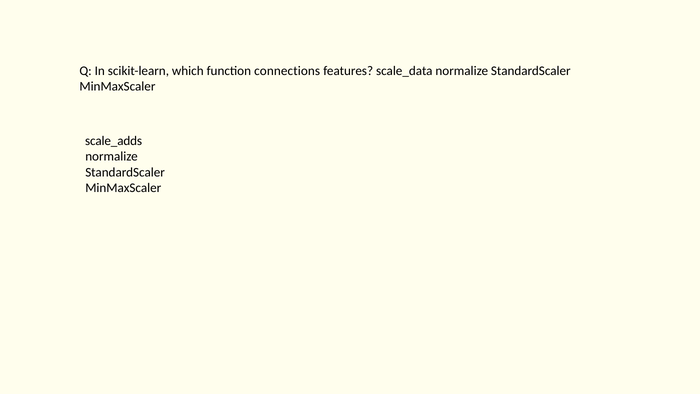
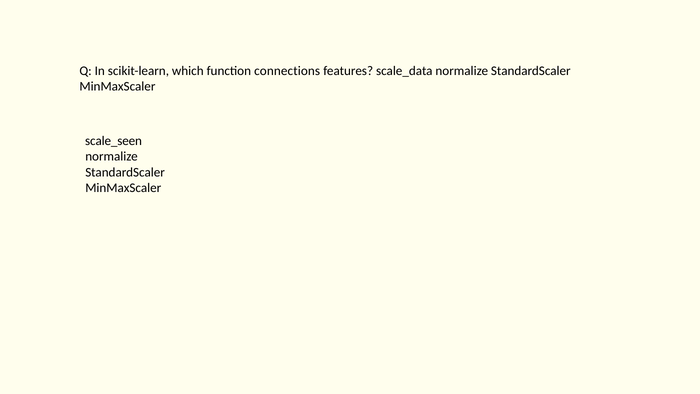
scale_adds: scale_adds -> scale_seen (114, 141)
